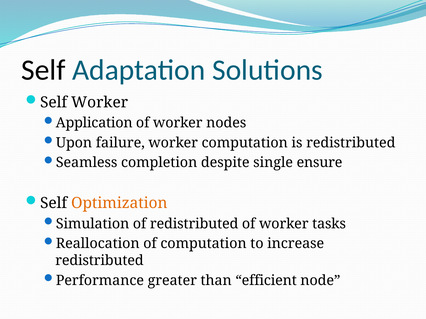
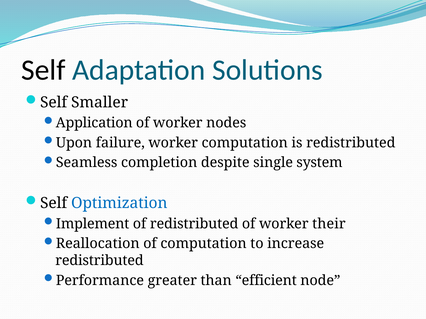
Self Worker: Worker -> Smaller (100, 103)
ensure: ensure -> system (319, 163)
Optimization colour: orange -> blue (119, 204)
Simulation: Simulation -> Implement (93, 224)
tasks: tasks -> their (329, 224)
